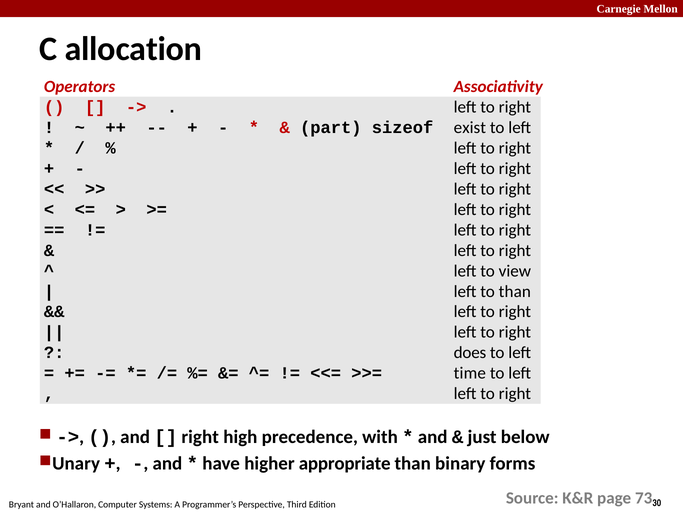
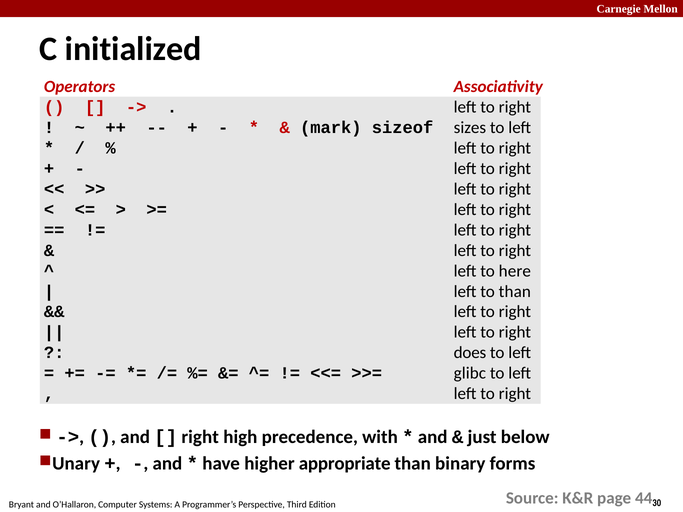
allocation: allocation -> initialized (133, 49)
part: part -> mark (331, 128)
exist: exist -> sizes (470, 128)
view: view -> here (515, 271)
time: time -> glibc (470, 373)
73: 73 -> 44 (644, 499)
